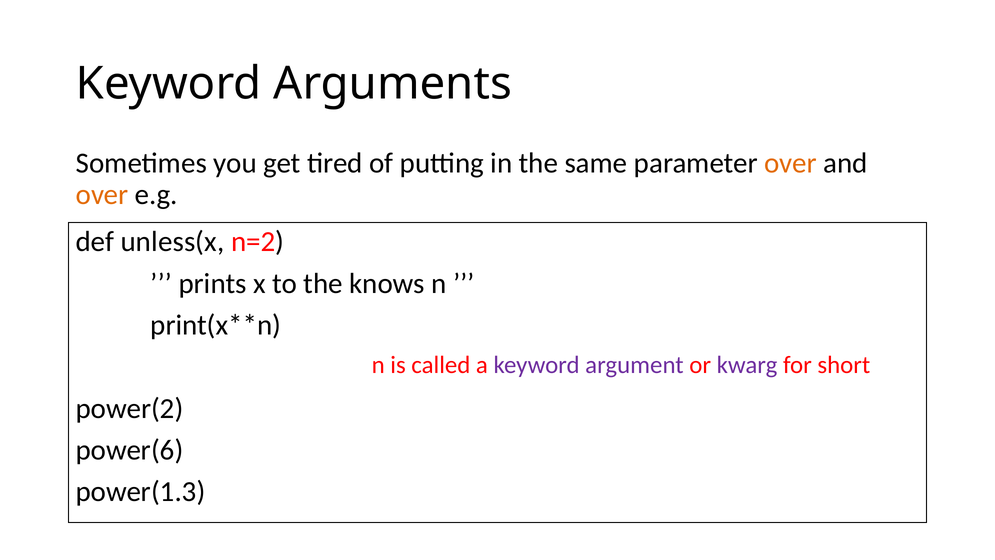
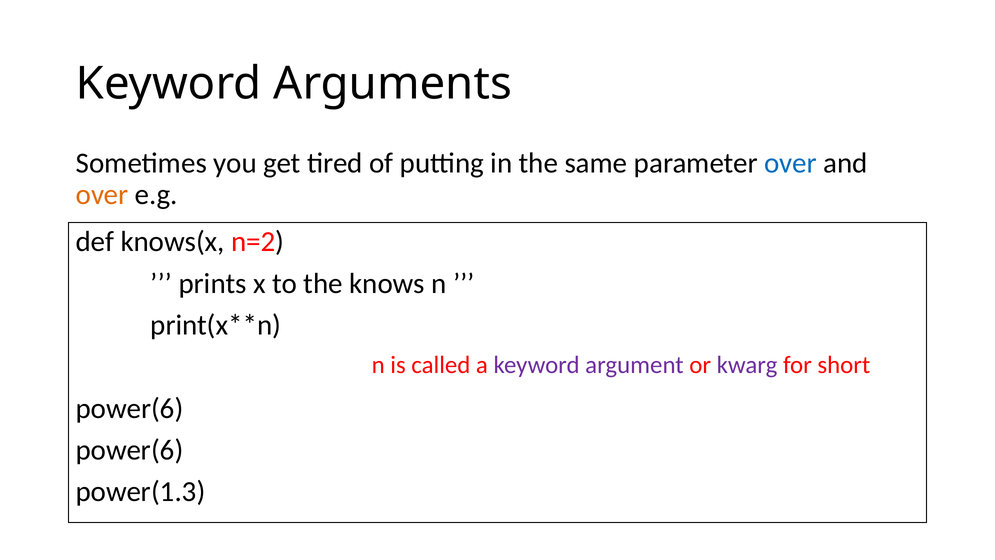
over colour: orange -> blue (791, 163)
unless(x: unless(x -> knows(x (173, 242)
power(2: power(2 -> power(6 (130, 408)
